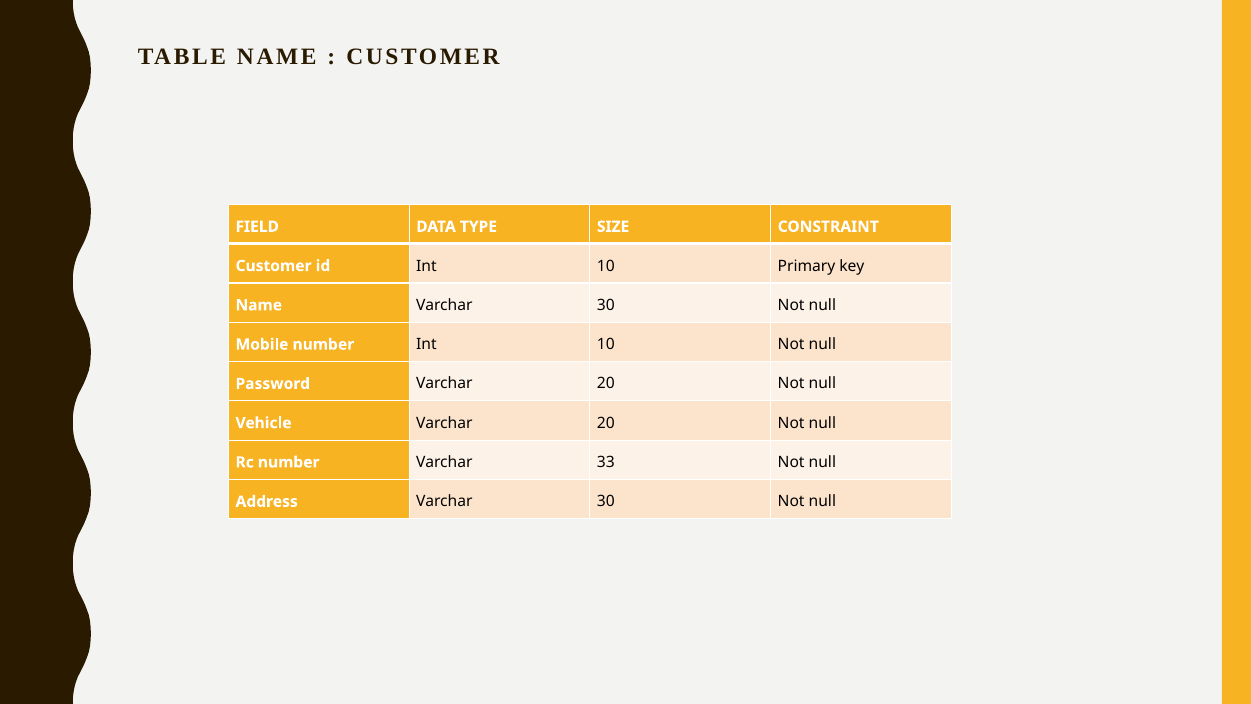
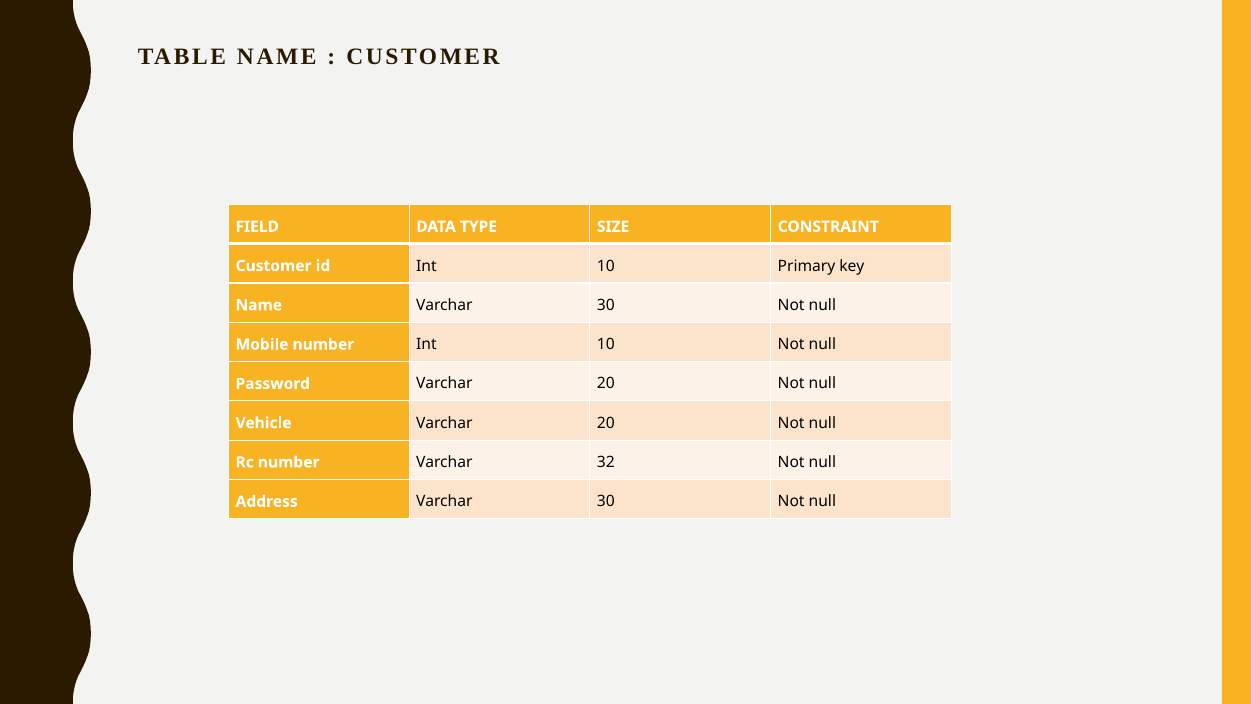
33: 33 -> 32 (606, 462)
